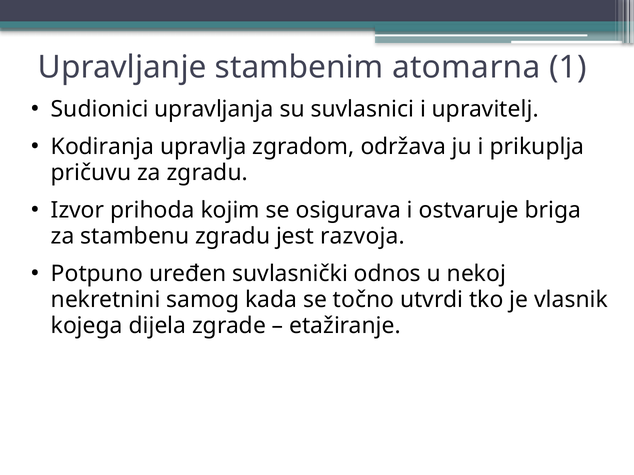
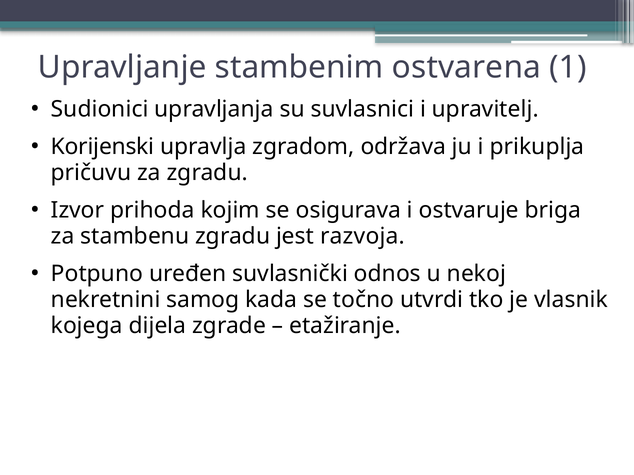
atomarna: atomarna -> ostvarena (466, 67)
Kodiranja: Kodiranja -> Korijenski (103, 147)
